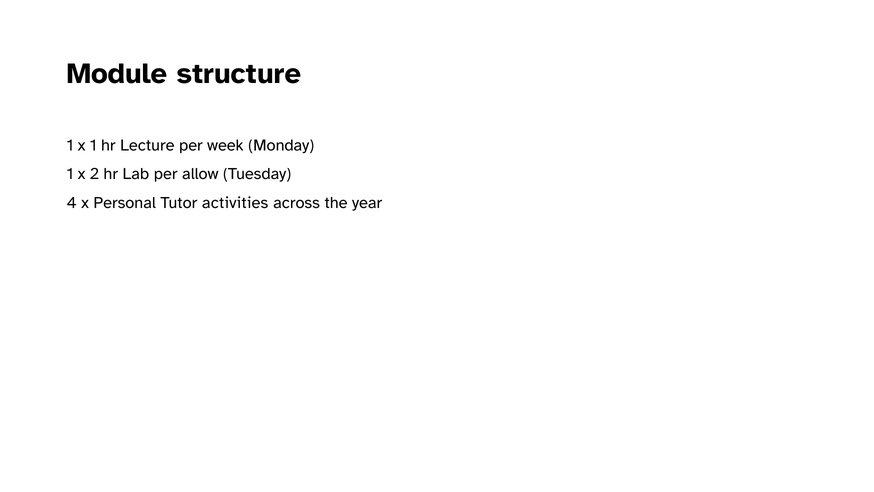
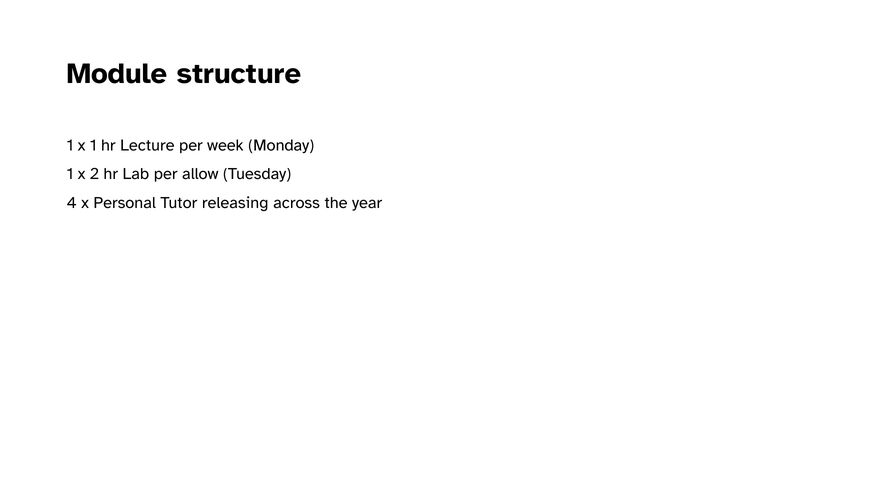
activities: activities -> releasing (235, 203)
